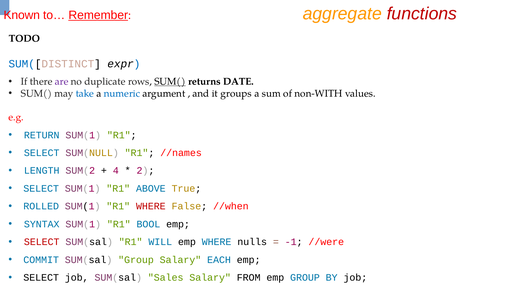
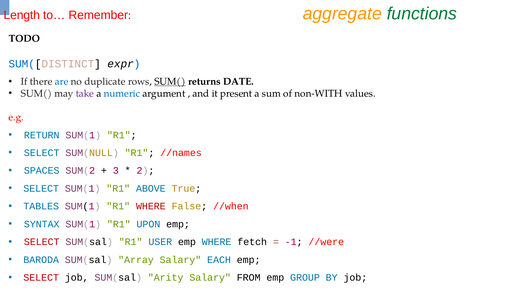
Known: Known -> Length (22, 15)
Remember underline: present -> none (98, 15)
functions colour: red -> green (422, 14)
are colour: purple -> blue (62, 81)
take colour: blue -> purple (85, 93)
groups: groups -> present (236, 93)
LENGTH: LENGTH -> SPACES (42, 170)
4: 4 -> 3 (116, 170)
ROLLED: ROLLED -> TABLES (41, 206)
BOOL: BOOL -> UPON (148, 224)
WILL: WILL -> USER (160, 242)
nulls: nulls -> fetch (252, 242)
COMMIT: COMMIT -> BARODA (41, 259)
SUM(sal Group: Group -> Array (136, 259)
SELECT colour: black -> red (41, 277)
Sales: Sales -> Arity (166, 277)
